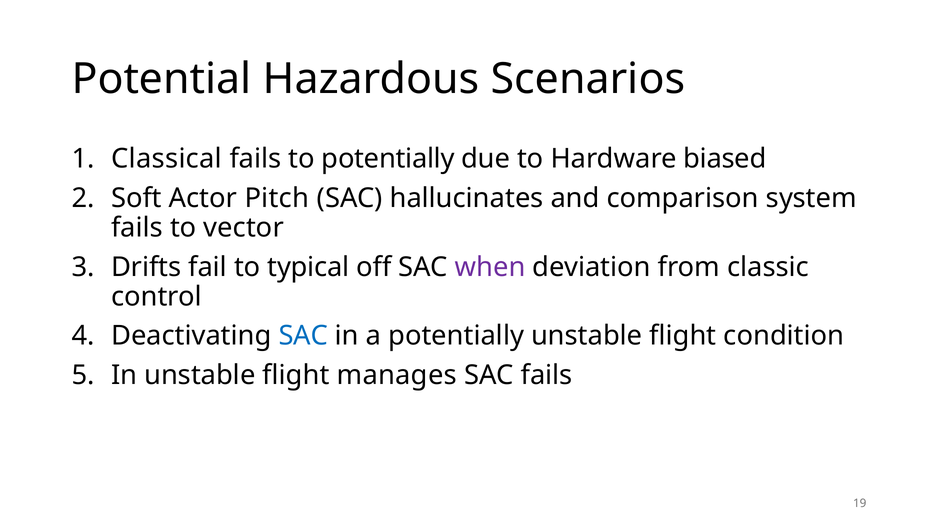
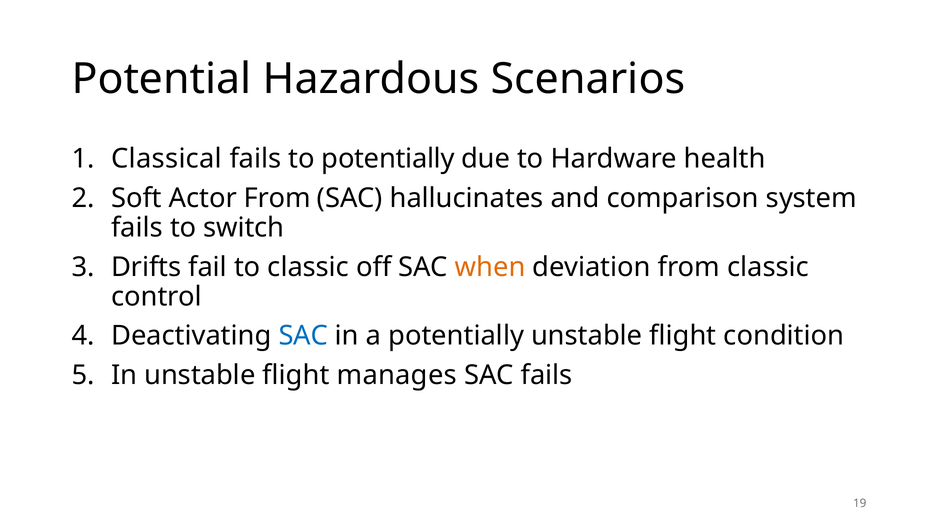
biased: biased -> health (725, 159)
Actor Pitch: Pitch -> From (277, 198)
vector: vector -> switch (244, 227)
to typical: typical -> classic (308, 267)
when colour: purple -> orange (490, 267)
